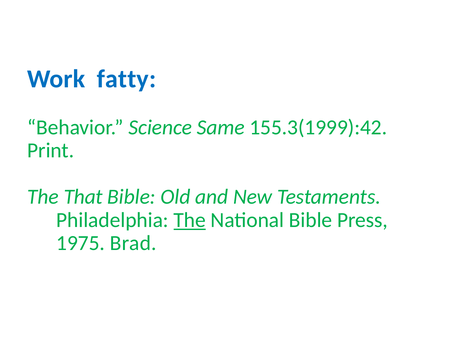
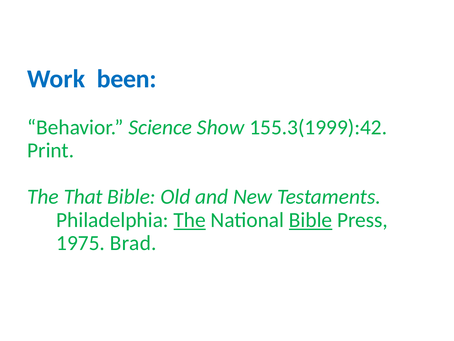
fatty: fatty -> been (127, 79)
Same: Same -> Show (221, 127)
Bible underline: none -> present (311, 220)
